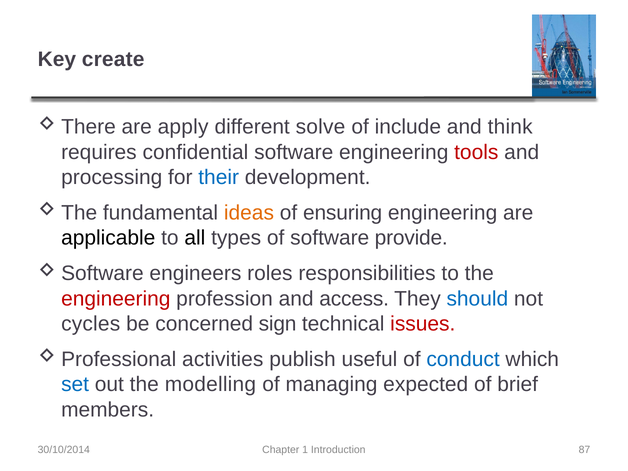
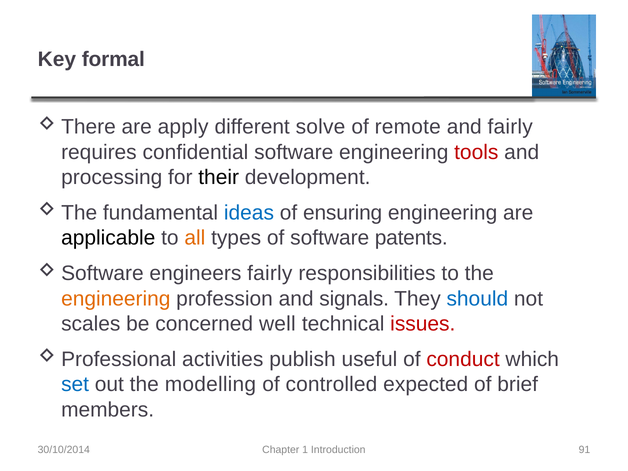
create: create -> formal (113, 60)
include: include -> remote (408, 127)
and think: think -> fairly (510, 127)
their colour: blue -> black (219, 177)
ideas colour: orange -> blue (249, 213)
all colour: black -> orange (195, 238)
provide: provide -> patents (411, 238)
engineers roles: roles -> fairly (270, 274)
engineering colour: red -> orange (116, 299)
access: access -> signals (354, 299)
cycles: cycles -> scales (91, 324)
sign: sign -> well (277, 324)
conduct colour: blue -> red (463, 359)
managing: managing -> controlled (331, 385)
87: 87 -> 91 (584, 450)
